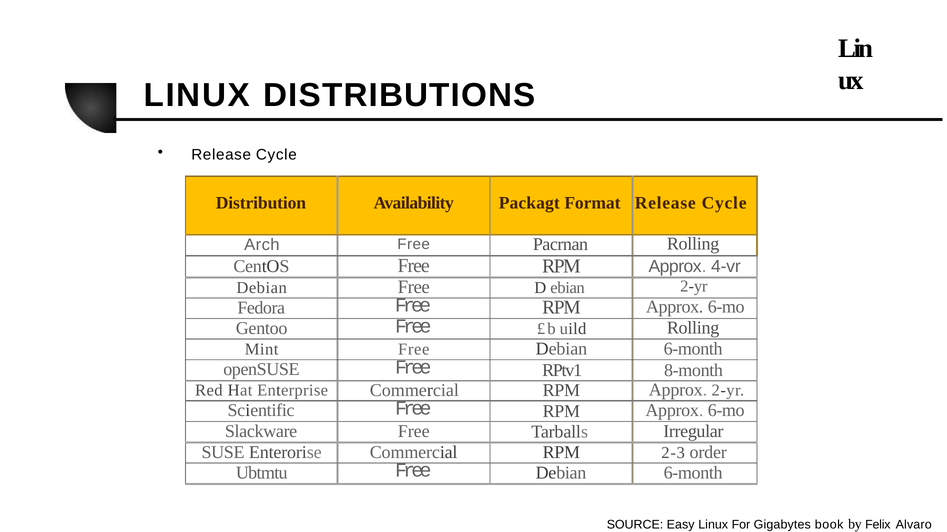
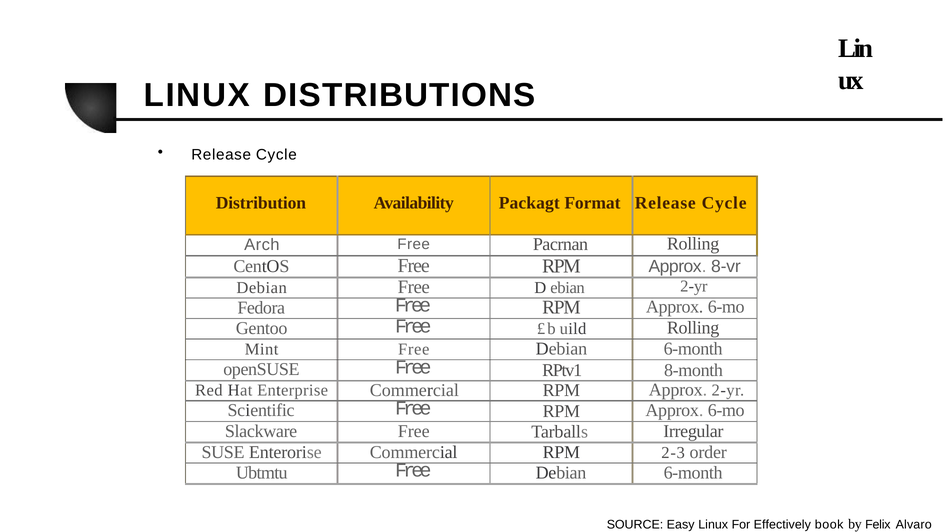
4-vr: 4-vr -> 8-vr (726, 267)
Gigabytes: Gigabytes -> Effectively (782, 525)
